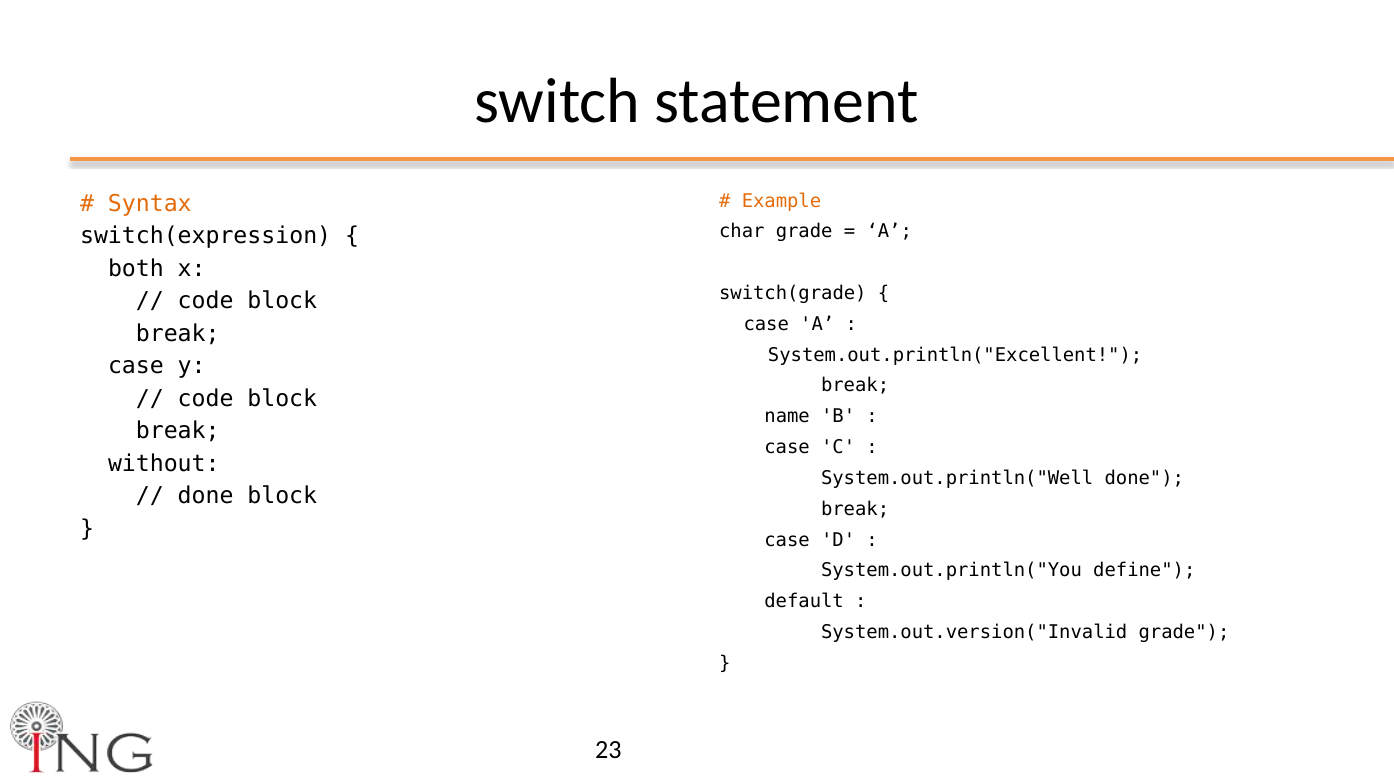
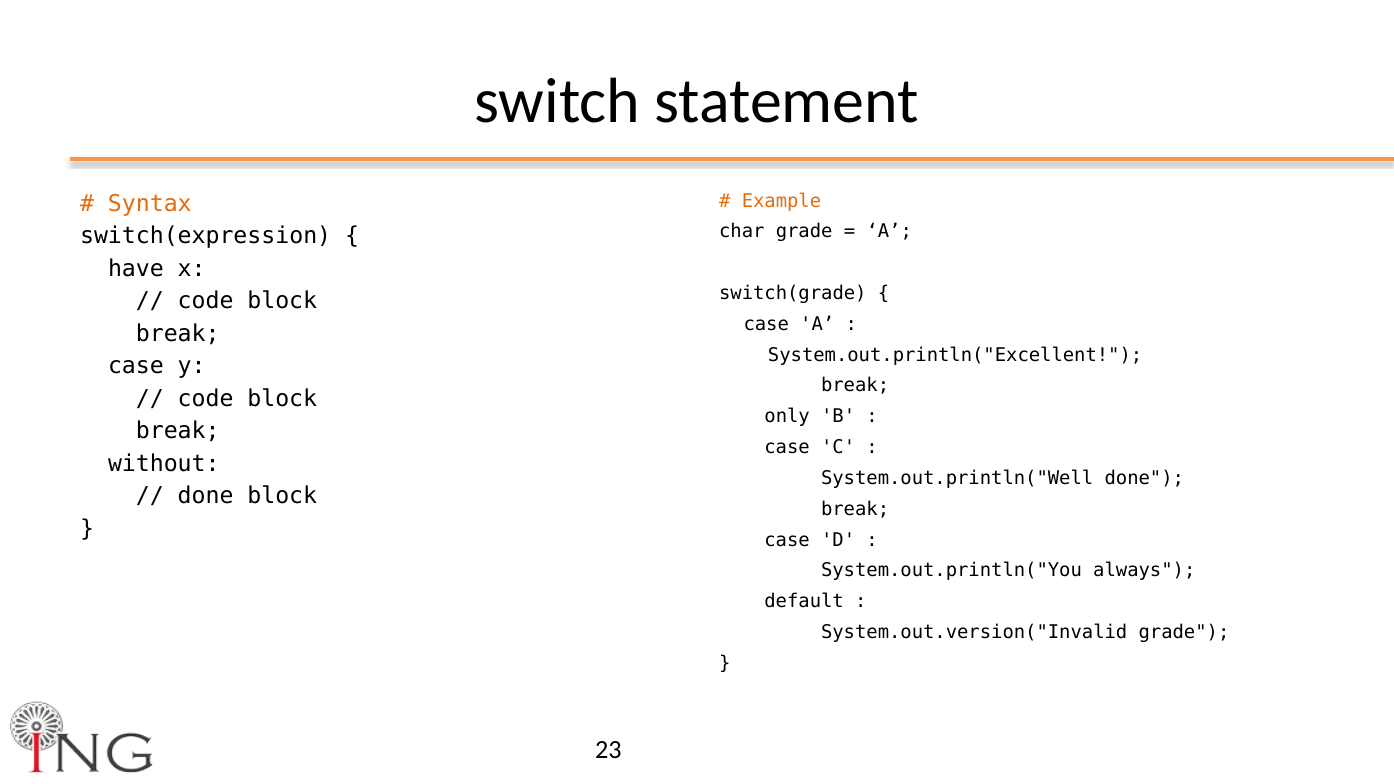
both: both -> have (136, 269)
name: name -> only (787, 417)
define: define -> always (1144, 571)
